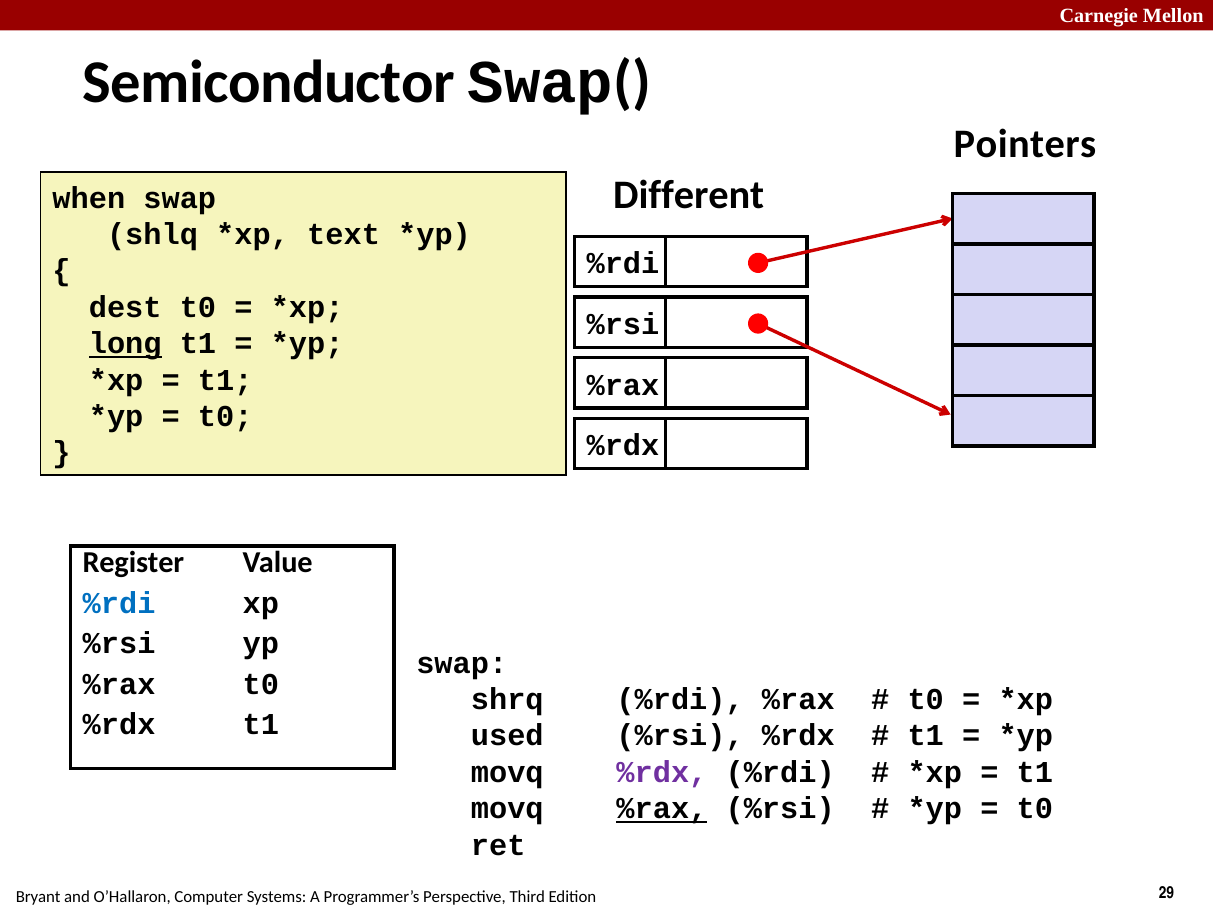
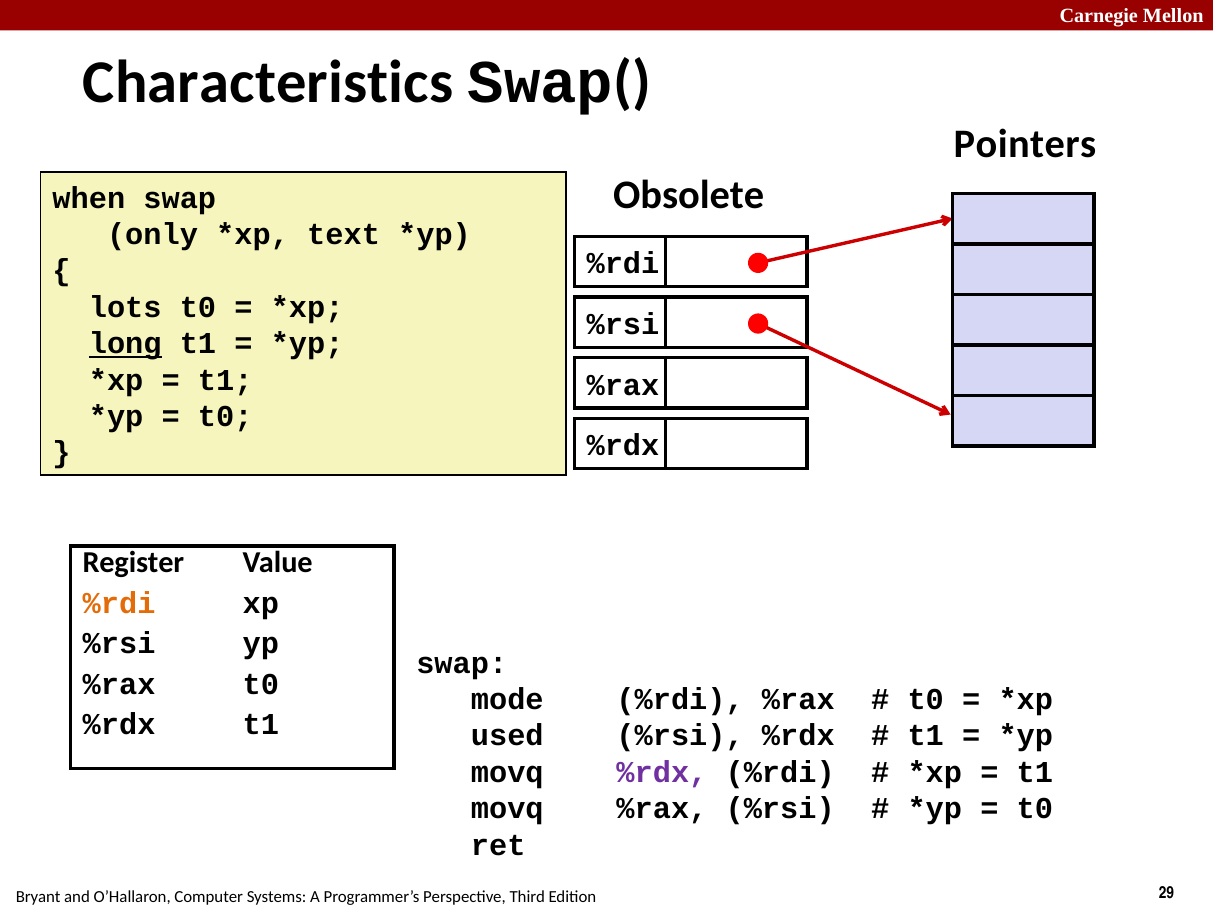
Semiconductor: Semiconductor -> Characteristics (268, 83)
Different: Different -> Obsolete (689, 195)
shlq: shlq -> only (153, 234)
dest: dest -> lots (125, 307)
%rdi colour: blue -> orange (119, 603)
shrq: shrq -> mode (507, 699)
%rax underline: present -> none (662, 809)
